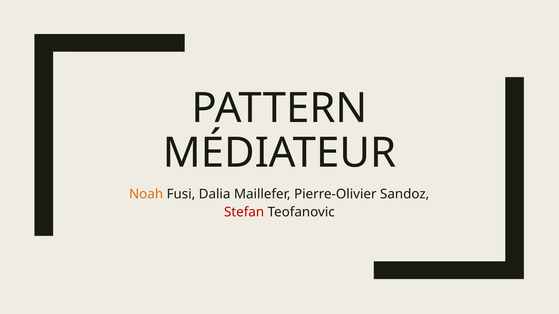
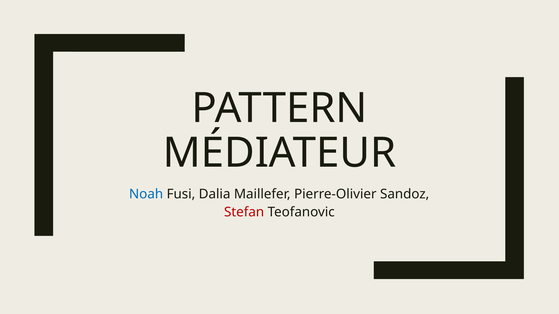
Noah colour: orange -> blue (146, 194)
